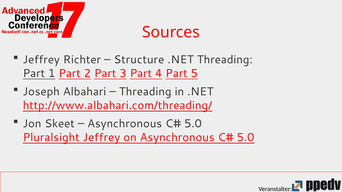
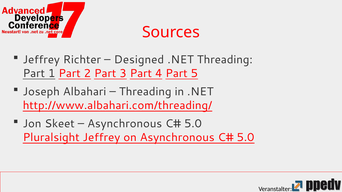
Structure: Structure -> Designed (139, 60)
